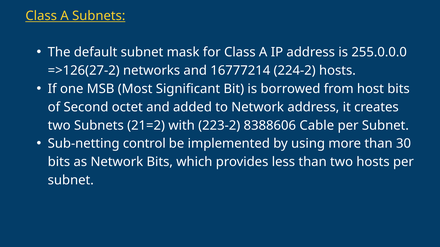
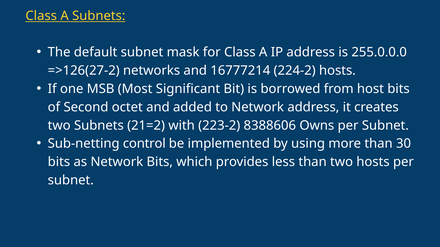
Cable: Cable -> Owns (317, 126)
